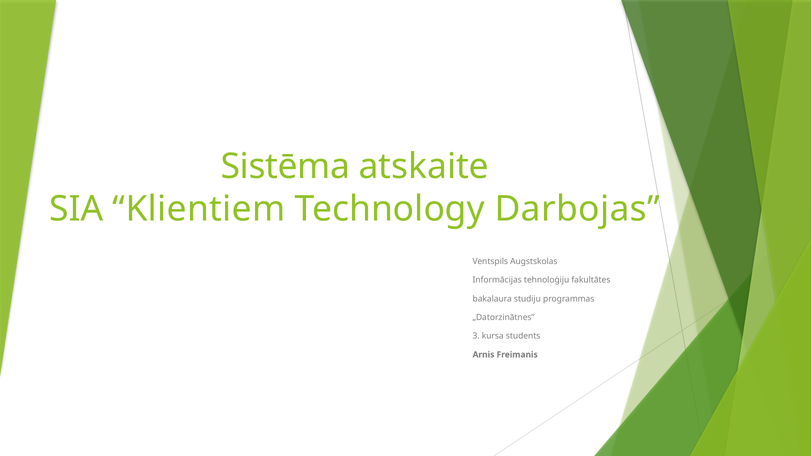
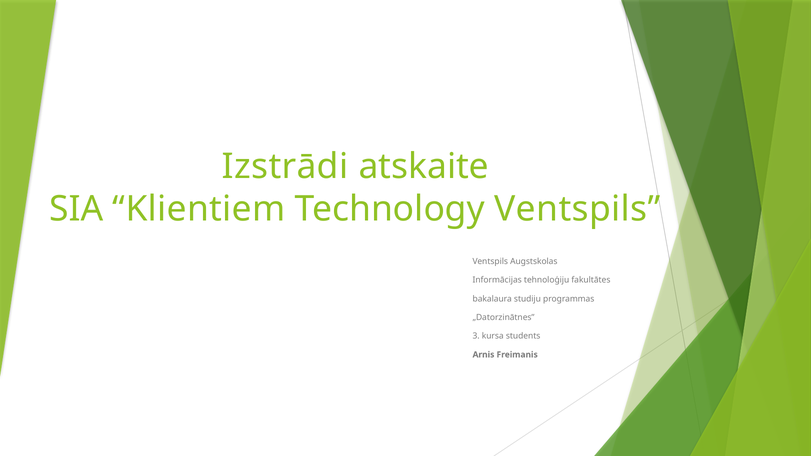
Sistēma: Sistēma -> Izstrādi (285, 167)
Technology Darbojas: Darbojas -> Ventspils (577, 209)
